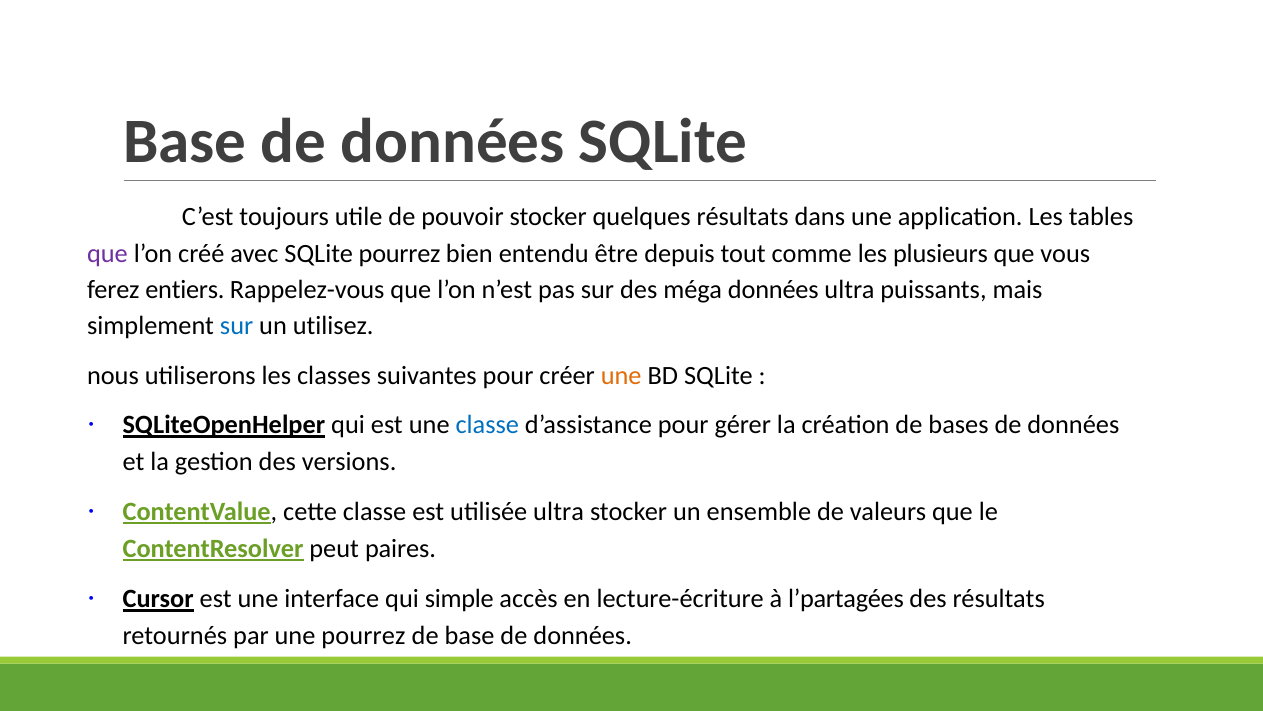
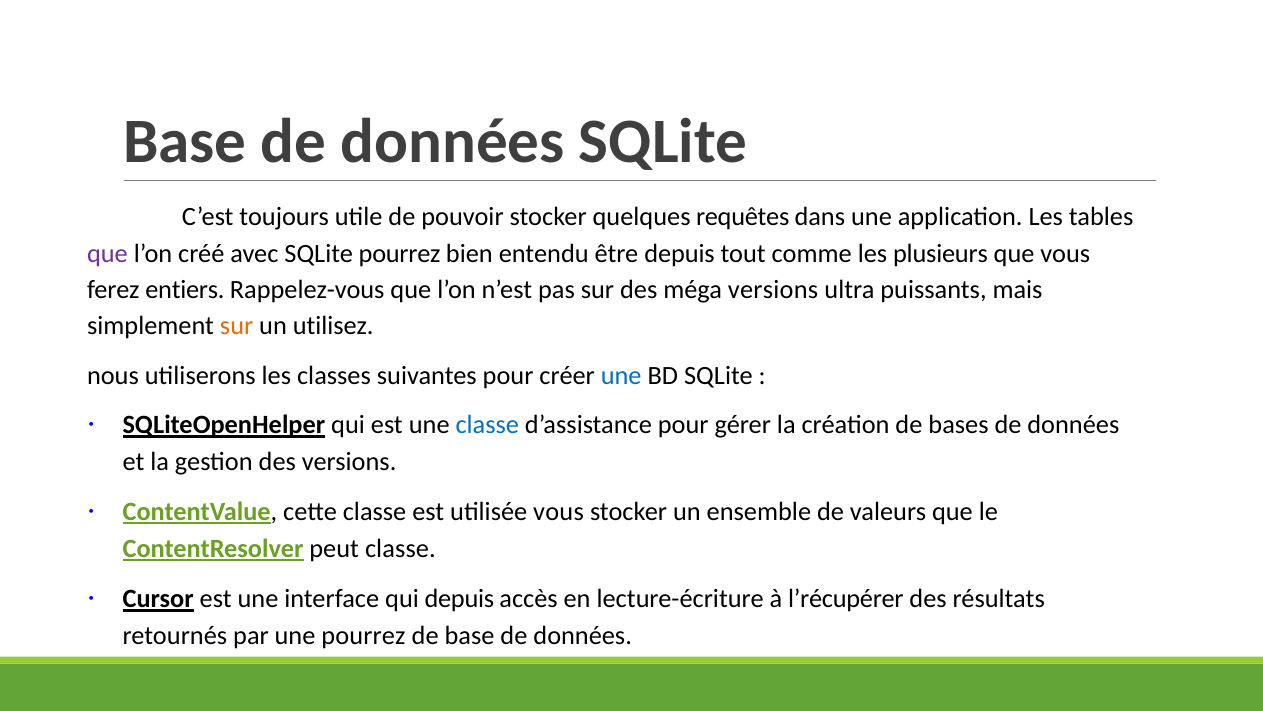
quelques résultats: résultats -> requêtes (743, 217)
méga données: données -> versions (773, 289)
sur colour: blue -> orange (237, 326)
une colour: orange -> blue (621, 375)
utilisée ultra: ultra -> vous (559, 511)
peut paires: paires -> classe (400, 548)
qui simple: simple -> depuis (459, 599)
l’partagées: l’partagées -> l’récupérer (846, 599)
